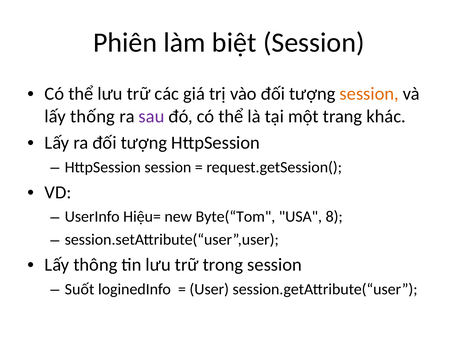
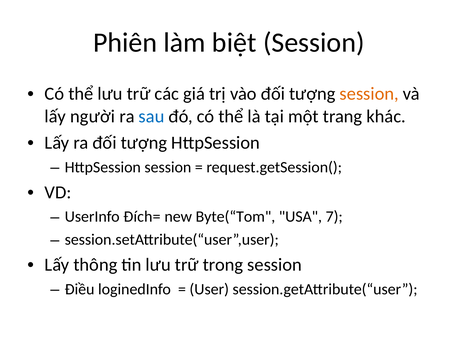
thống: thống -> người (93, 116)
sau colour: purple -> blue (152, 116)
Hiệu=: Hiệu= -> Đích= (142, 217)
8: 8 -> 7 (334, 217)
Suốt: Suốt -> Điều (80, 290)
